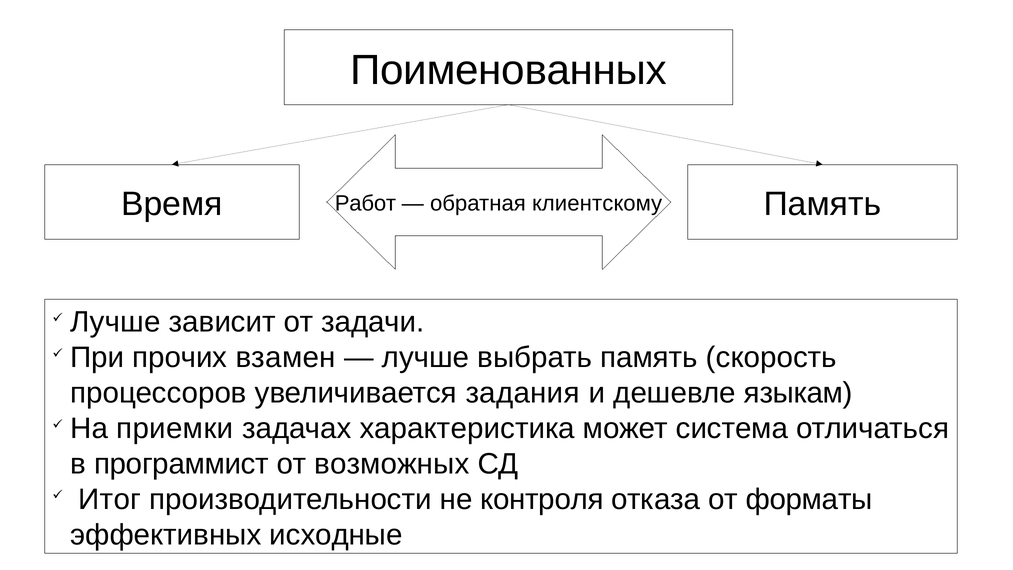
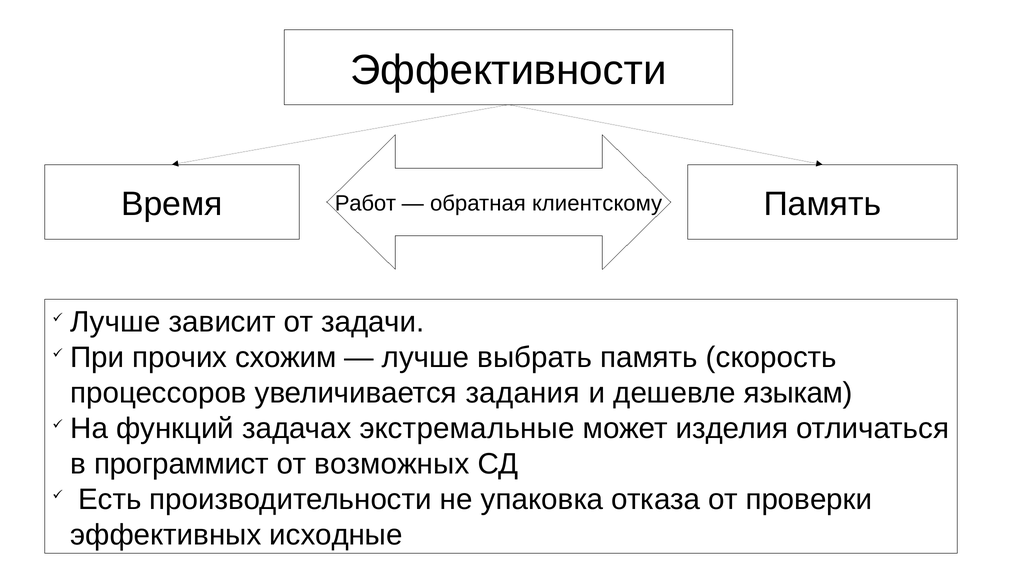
Поименованных: Поименованных -> Эффективности (508, 70)
взамен: взамен -> схожим (286, 357)
приемки: приемки -> функций (175, 428)
характеристика: характеристика -> экстремальные (467, 428)
система: система -> изделия (732, 428)
Итог: Итог -> Есть (110, 499)
контроля: контроля -> упаковка (542, 499)
форматы: форматы -> проверки (809, 499)
